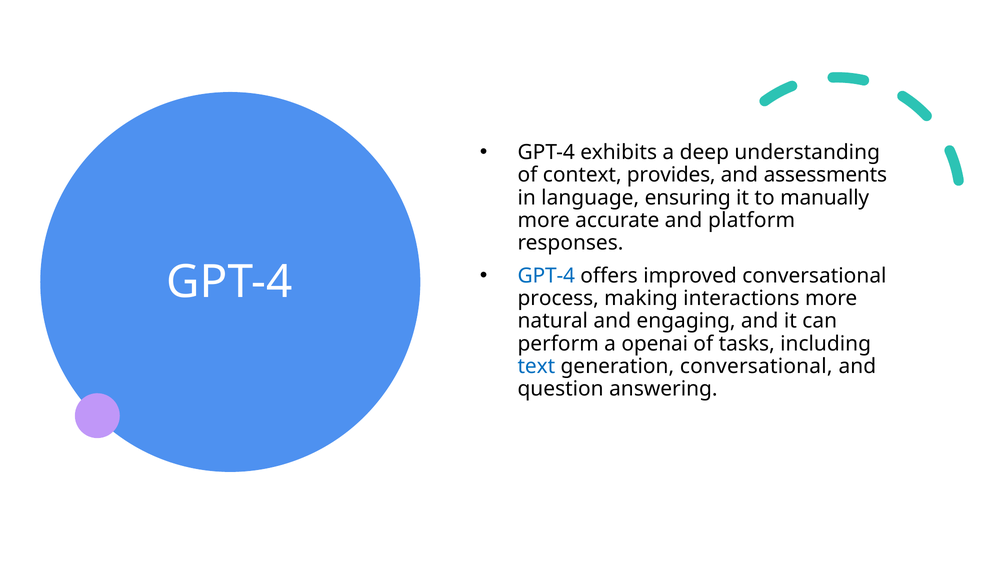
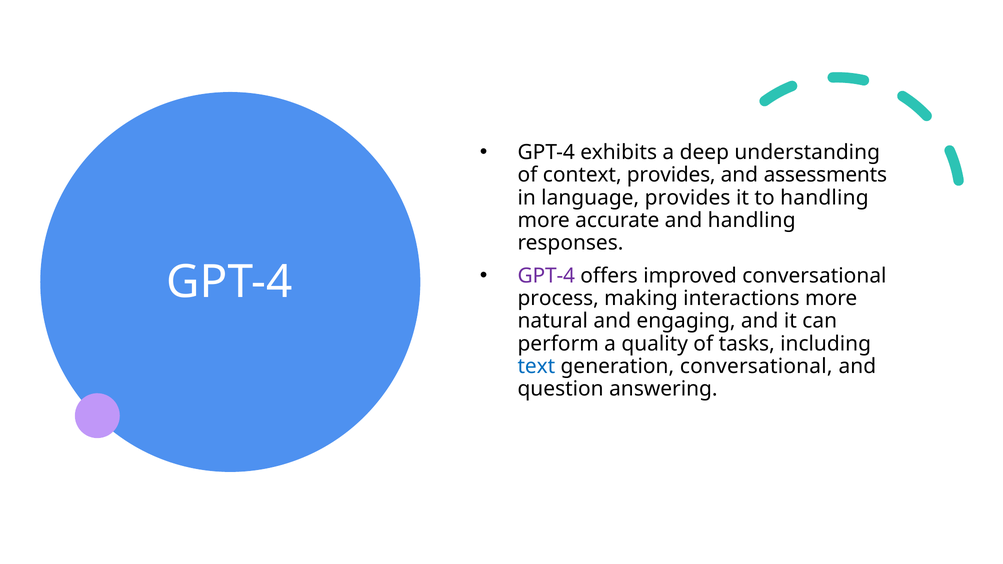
language ensuring: ensuring -> provides (688, 198)
to manually: manually -> handling (824, 198)
and platform: platform -> handling (752, 220)
GPT-4 colour: blue -> purple (546, 276)
openai: openai -> quality (655, 344)
